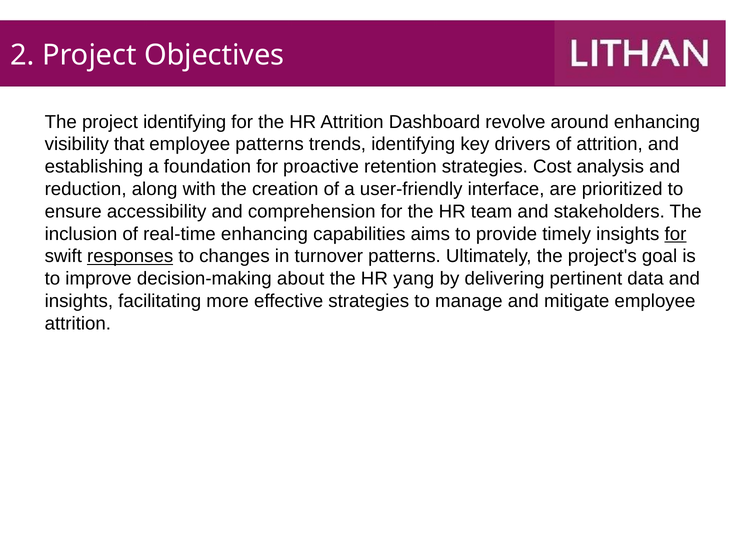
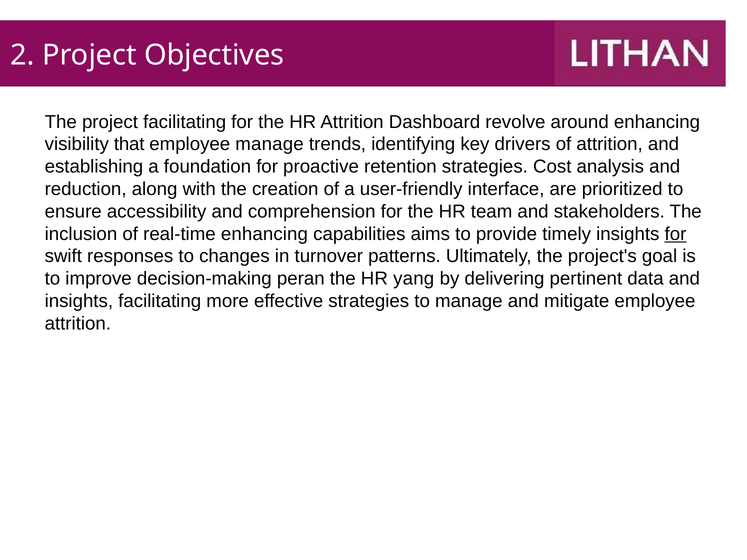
project identifying: identifying -> facilitating (185, 122)
employee patterns: patterns -> manage (270, 144)
responses underline: present -> none (130, 256)
about: about -> peran (301, 279)
